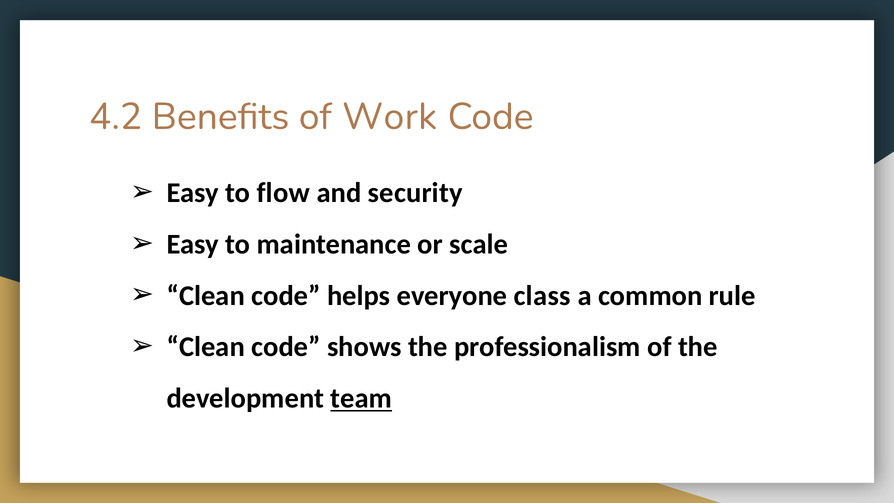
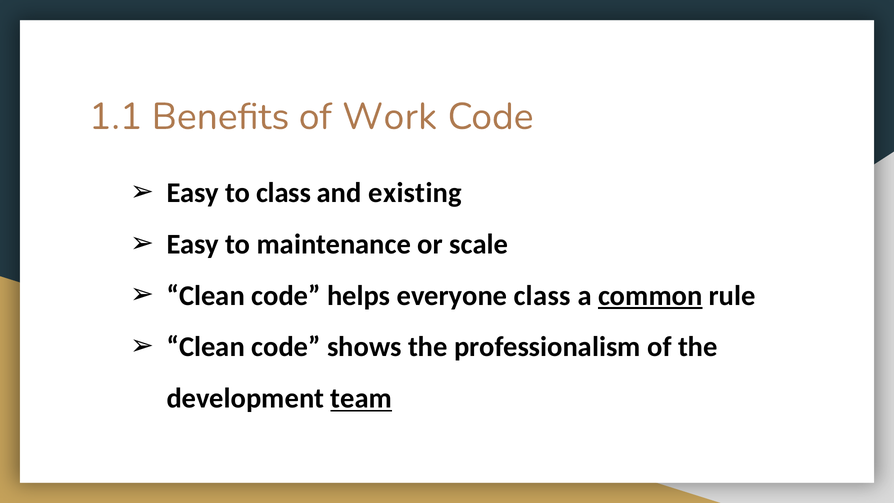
4.2: 4.2 -> 1.1 (116, 117)
to flow: flow -> class (284, 193)
security: security -> existing (415, 193)
common underline: none -> present (650, 296)
